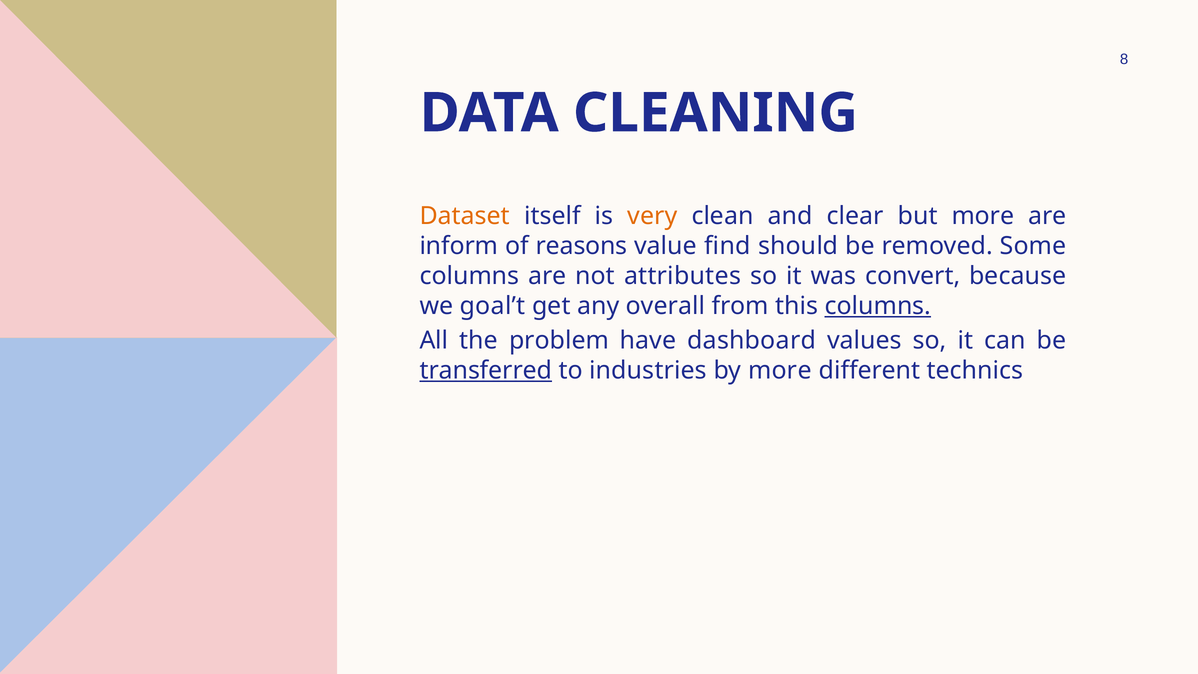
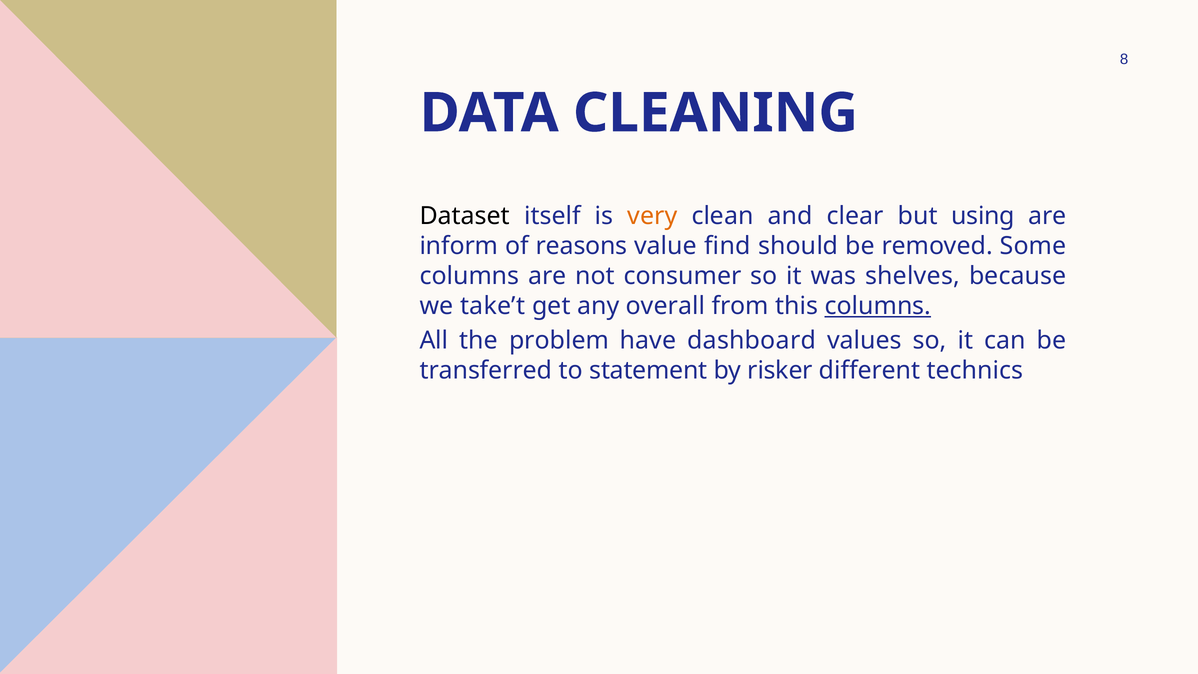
Dataset colour: orange -> black (465, 216)
but more: more -> using (983, 216)
attributes: attributes -> consumer (683, 276)
convert: convert -> shelves (913, 276)
goal’t: goal’t -> take’t (493, 306)
transferred underline: present -> none (486, 370)
industries: industries -> statement (648, 370)
by more: more -> risker (780, 370)
